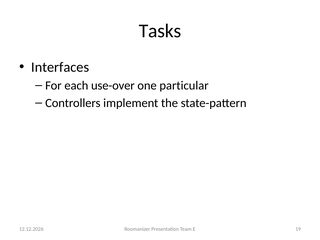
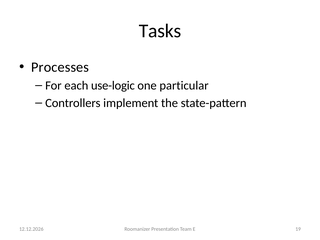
Interfaces: Interfaces -> Processes (60, 67)
use-over: use-over -> use-logic (113, 86)
